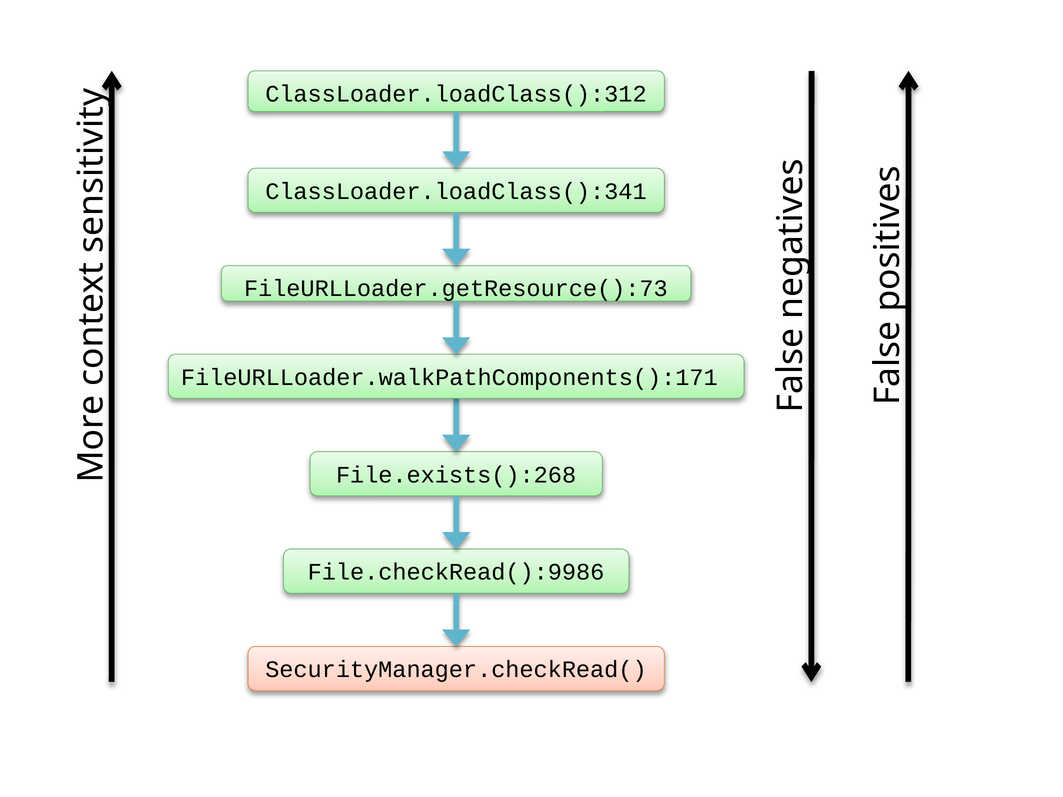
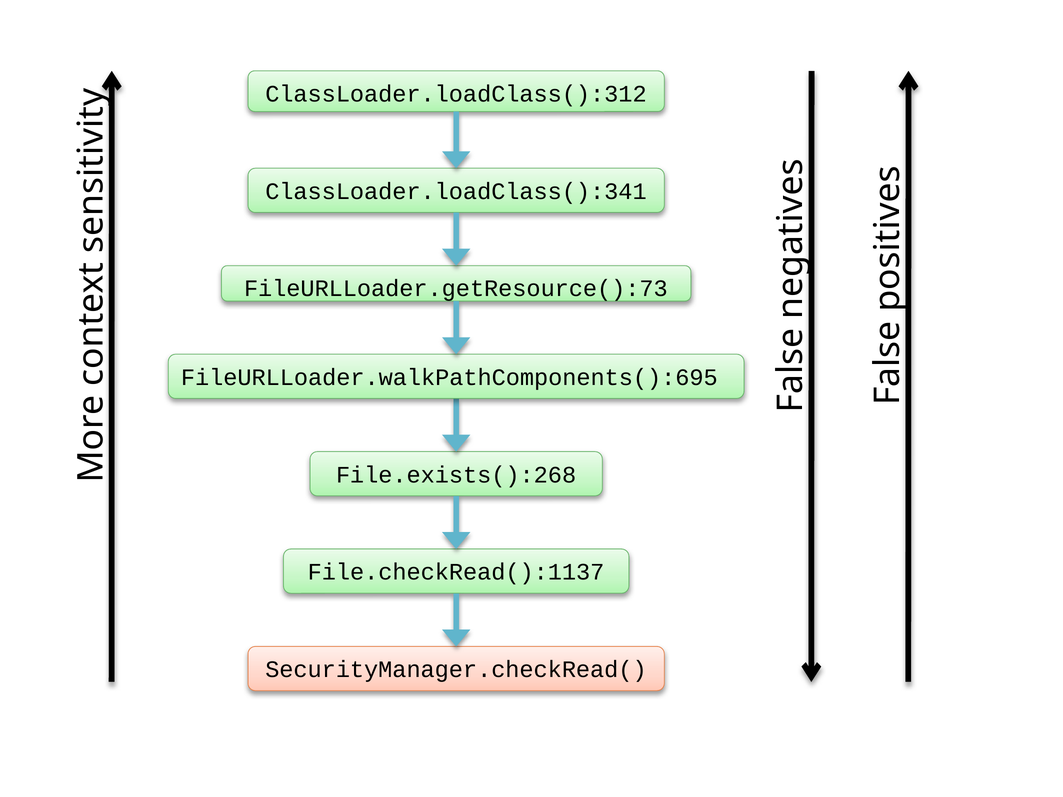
FileURLLoader.walkPathComponents():171: FileURLLoader.walkPathComponents():171 -> FileURLLoader.walkPathComponents():695 (449, 377)
File.checkRead():9986: File.checkRead():9986 -> File.checkRead():1137 (456, 572)
